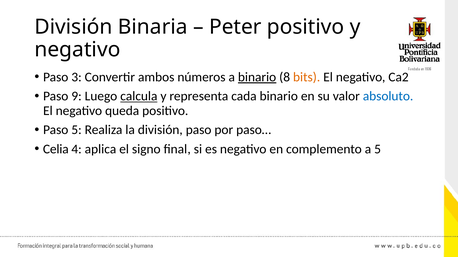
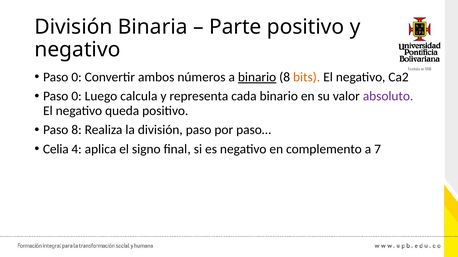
Peter: Peter -> Parte (235, 27)
3: 3 -> 0 (77, 77)
9: 9 -> 0 (77, 96)
calcula underline: present -> none (139, 96)
absoluto colour: blue -> purple (388, 96)
Paso 5: 5 -> 8 (77, 130)
a 5: 5 -> 7 (378, 149)
